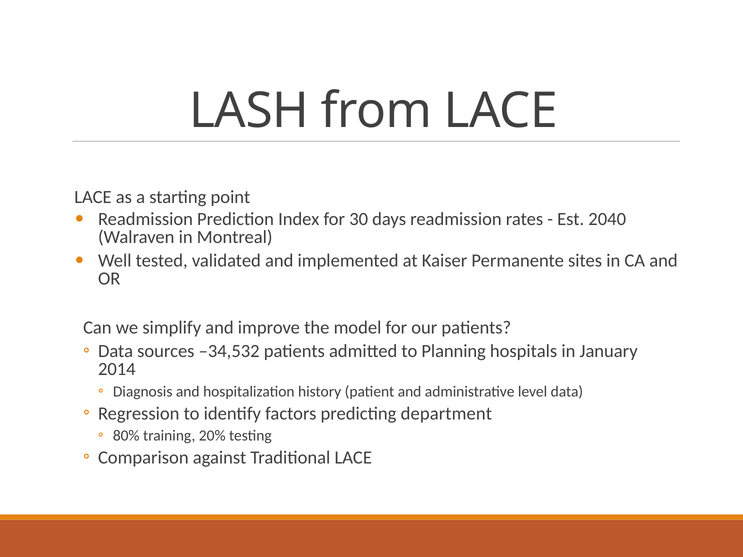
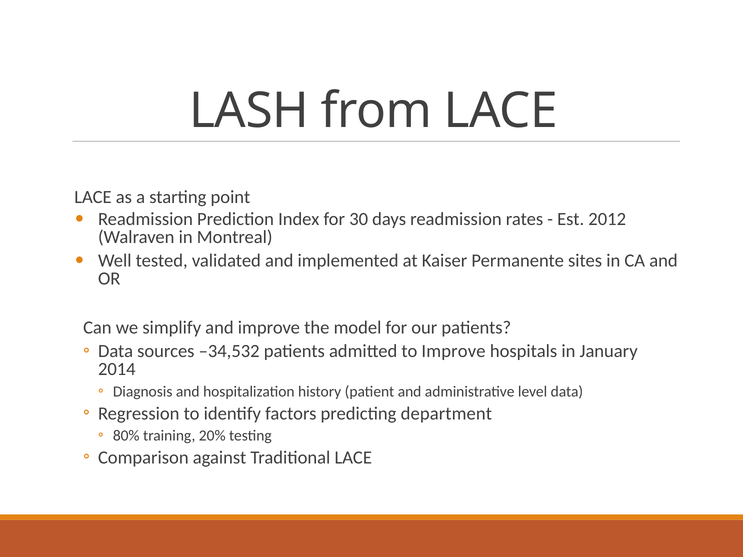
2040: 2040 -> 2012 (607, 219)
to Planning: Planning -> Improve (454, 351)
